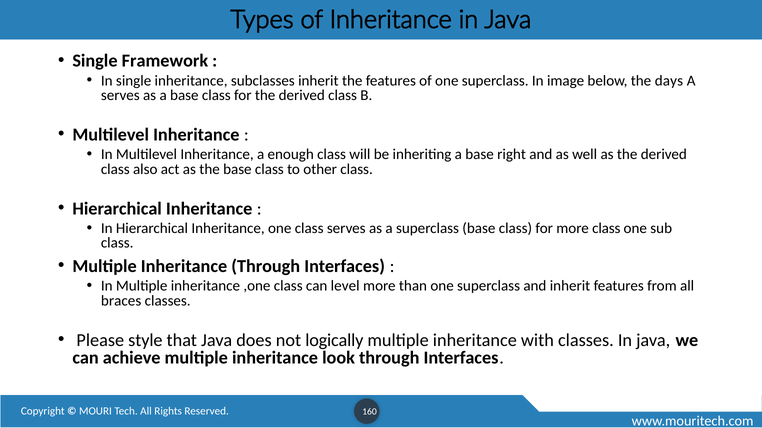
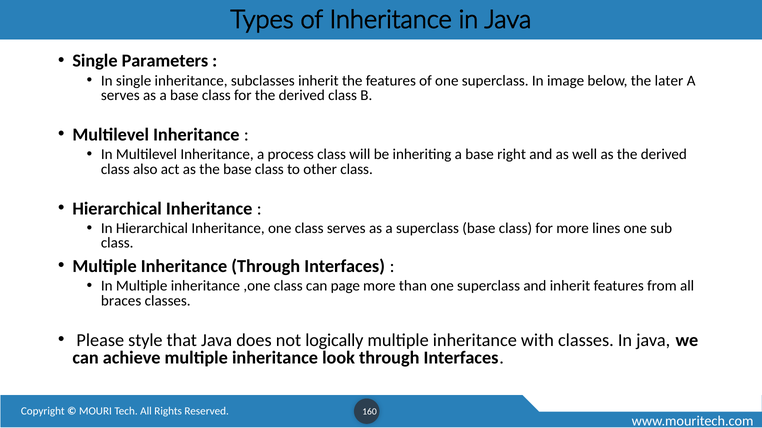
Framework: Framework -> Parameters (165, 61)
days: days -> later (669, 81)
enough: enough -> process (291, 155)
more class: class -> lines (606, 229)
level: level -> page (345, 286)
